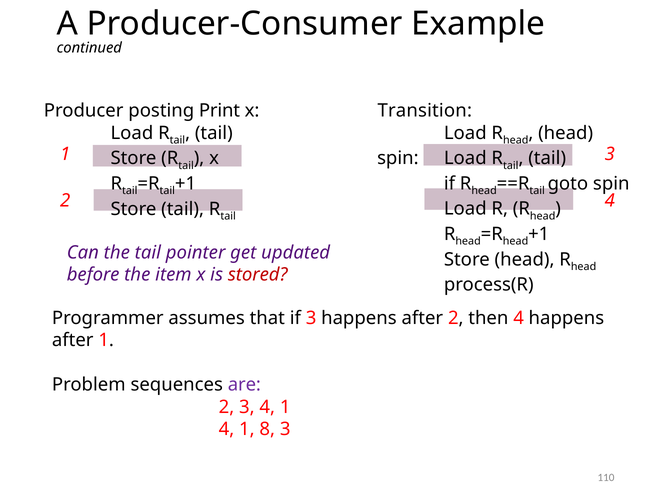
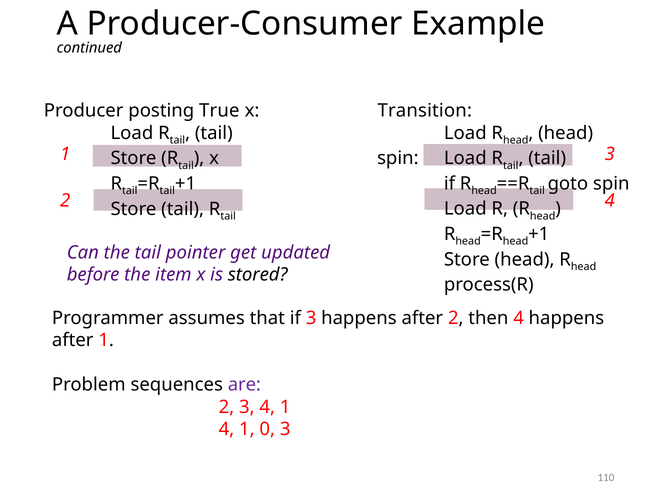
Print: Print -> True (219, 111)
stored colour: red -> black (258, 275)
8: 8 -> 0 (267, 429)
